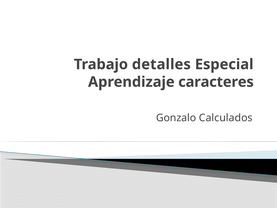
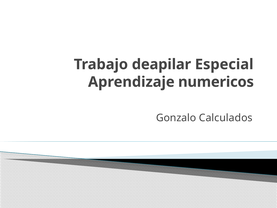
detalles: detalles -> deapilar (161, 64)
caracteres: caracteres -> numericos (216, 82)
